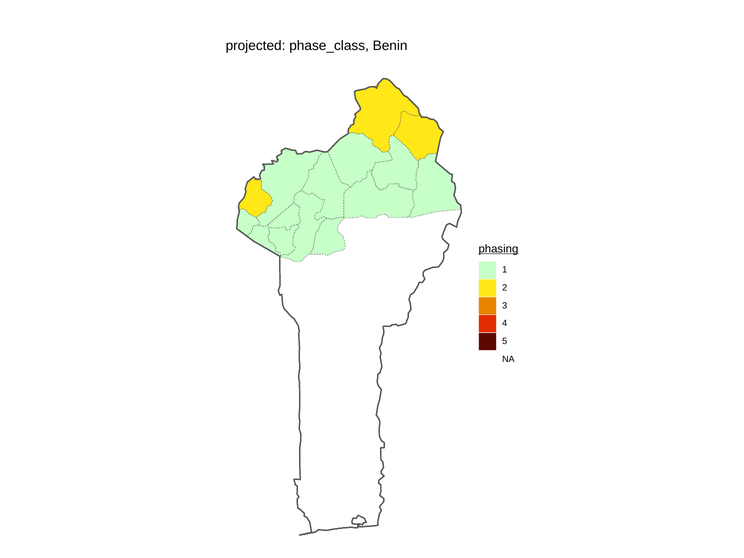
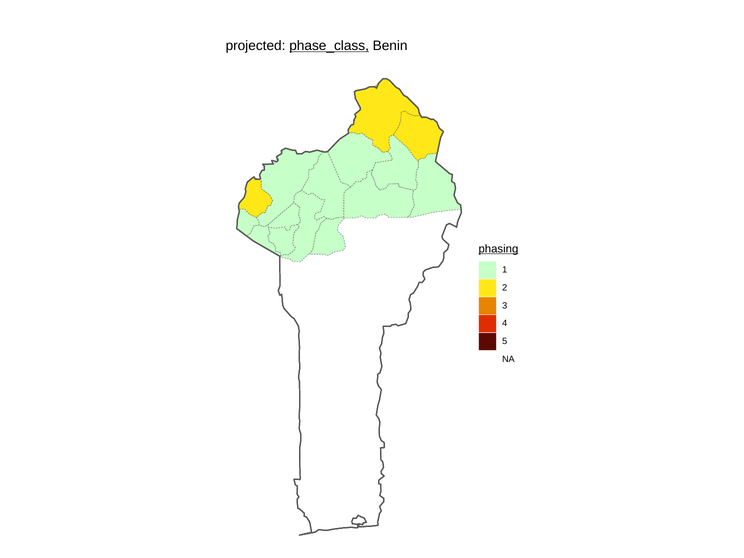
phase_class underline: none -> present (329, 46)
